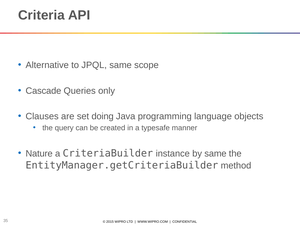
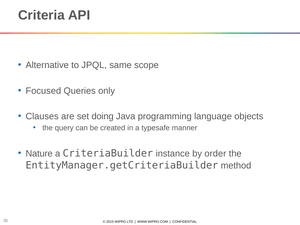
Cascade: Cascade -> Focused (43, 91)
by same: same -> order (215, 154)
